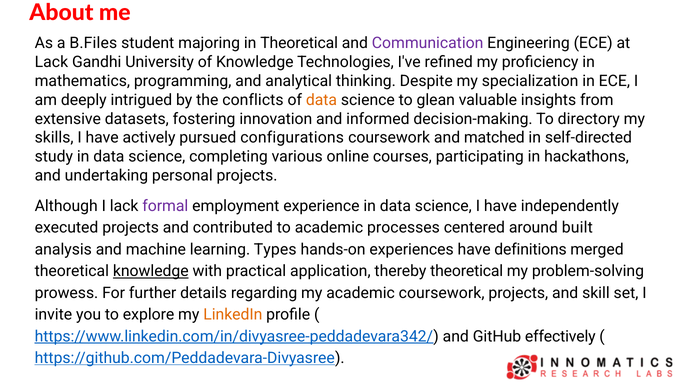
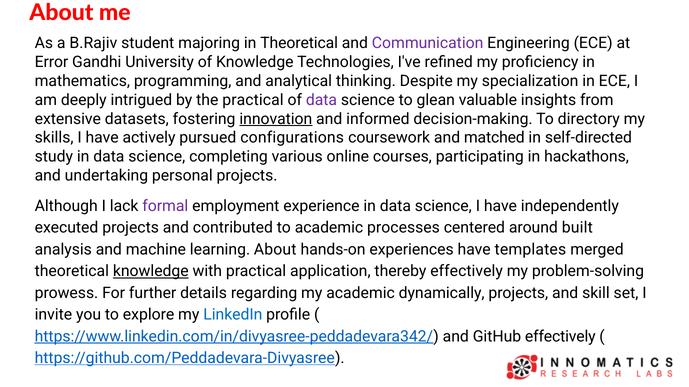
B.Files: B.Files -> B.Rajiv (93, 43)
Lack: Lack -> Error (51, 62)
the conflicts: conflicts -> practical (253, 100)
data colour: orange -> purple (321, 100)
innovation underline: none -> present (276, 119)
learning Types: Types -> About (275, 250)
definitions: definitions -> templates (530, 250)
thereby theoretical: theoretical -> effectively (467, 271)
academic coursework: coursework -> dynamically (442, 293)
LinkedIn colour: orange -> blue (233, 315)
